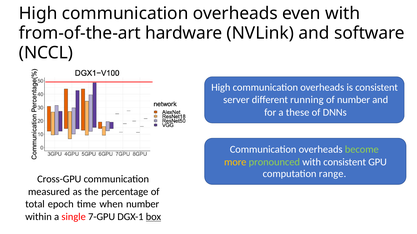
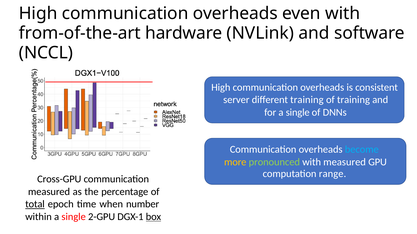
different running: running -> training (307, 100)
of number: number -> training (353, 100)
for a these: these -> single (298, 113)
become colour: light green -> light blue (362, 150)
with consistent: consistent -> measured (345, 162)
total underline: none -> present (35, 205)
7-GPU: 7-GPU -> 2-GPU (102, 217)
